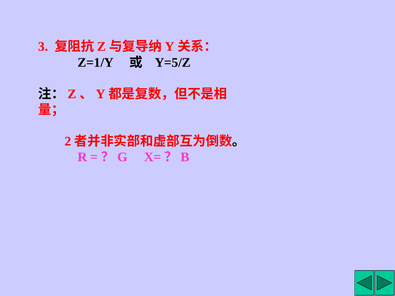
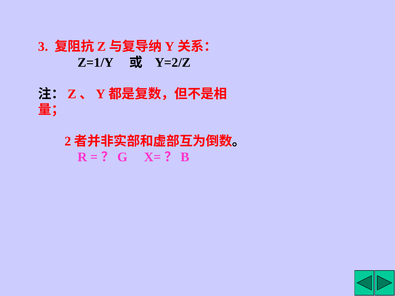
Y=5/Z: Y=5/Z -> Y=2/Z (173, 62)
